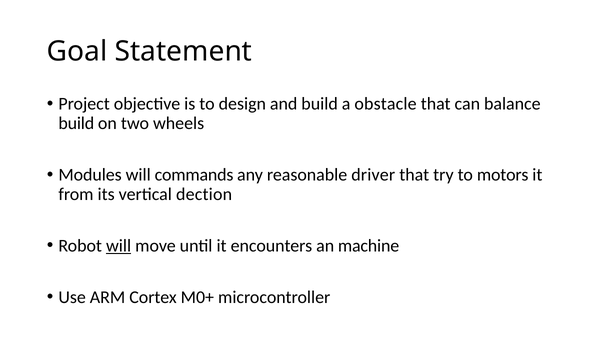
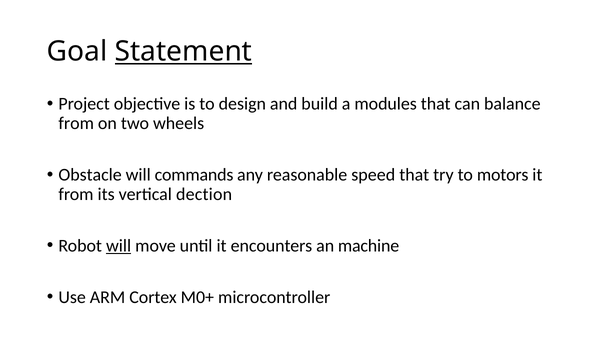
Statement underline: none -> present (183, 52)
obstacle: obstacle -> modules (386, 104)
build: build -> from (76, 123)
Modules: Modules -> Obstacle (90, 175)
driver: driver -> speed (373, 175)
